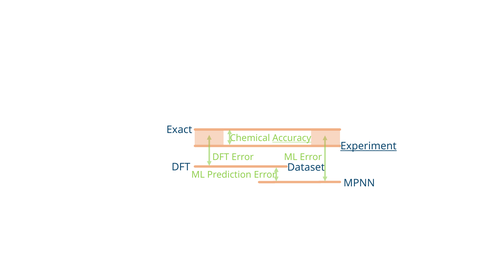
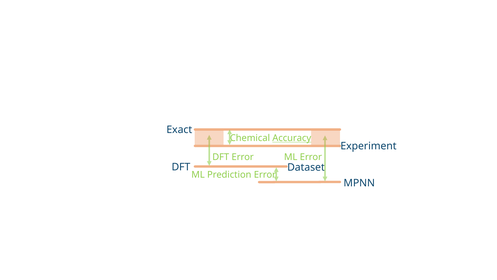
Experiment underline: present -> none (368, 146)
